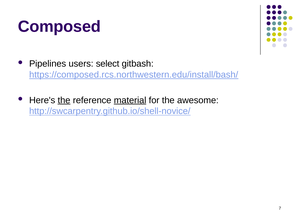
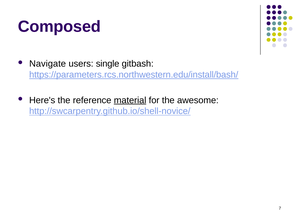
Pipelines: Pipelines -> Navigate (48, 64)
select: select -> single (108, 64)
https://composed.rcs.northwestern.edu/install/bash/: https://composed.rcs.northwestern.edu/install/bash/ -> https://parameters.rcs.northwestern.edu/install/bash/ (134, 75)
the underline: present -> none (64, 100)
